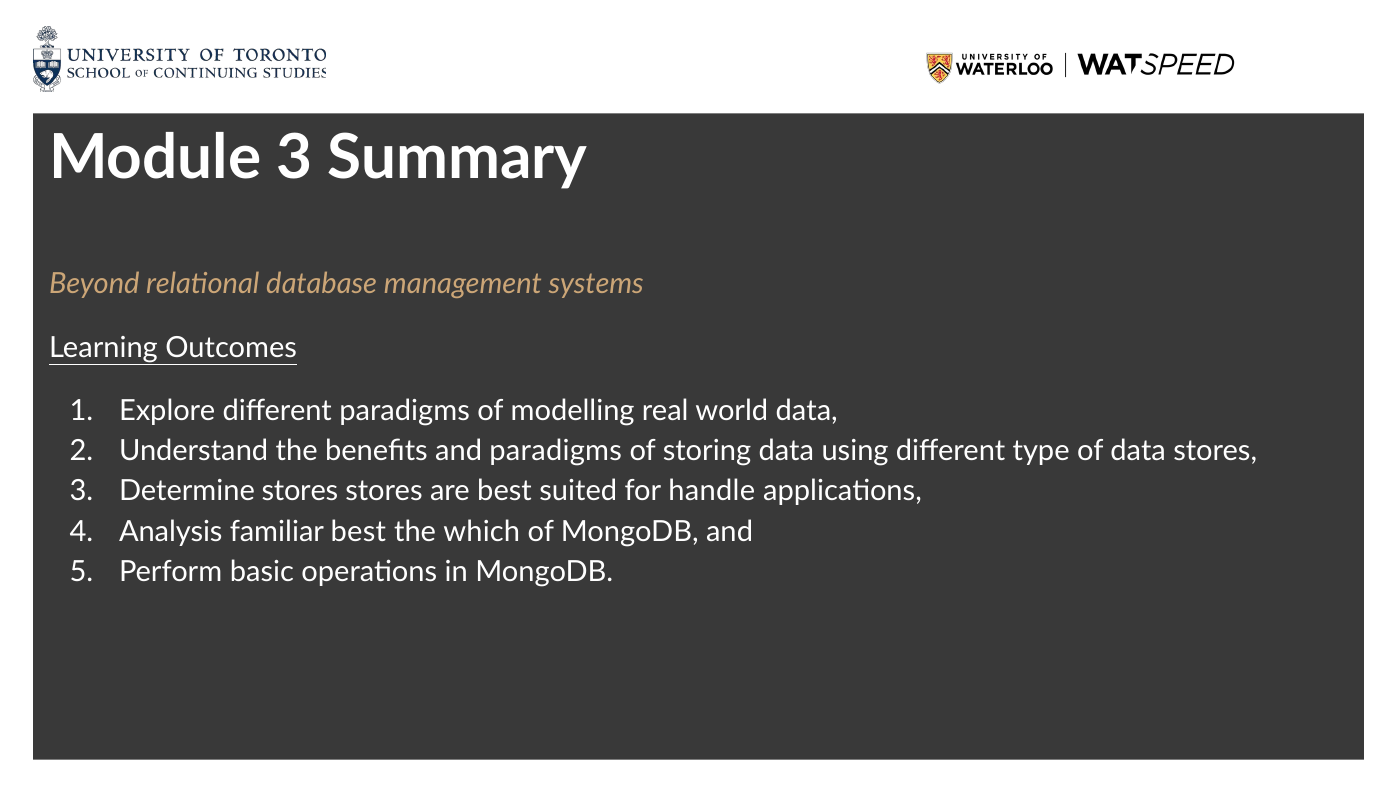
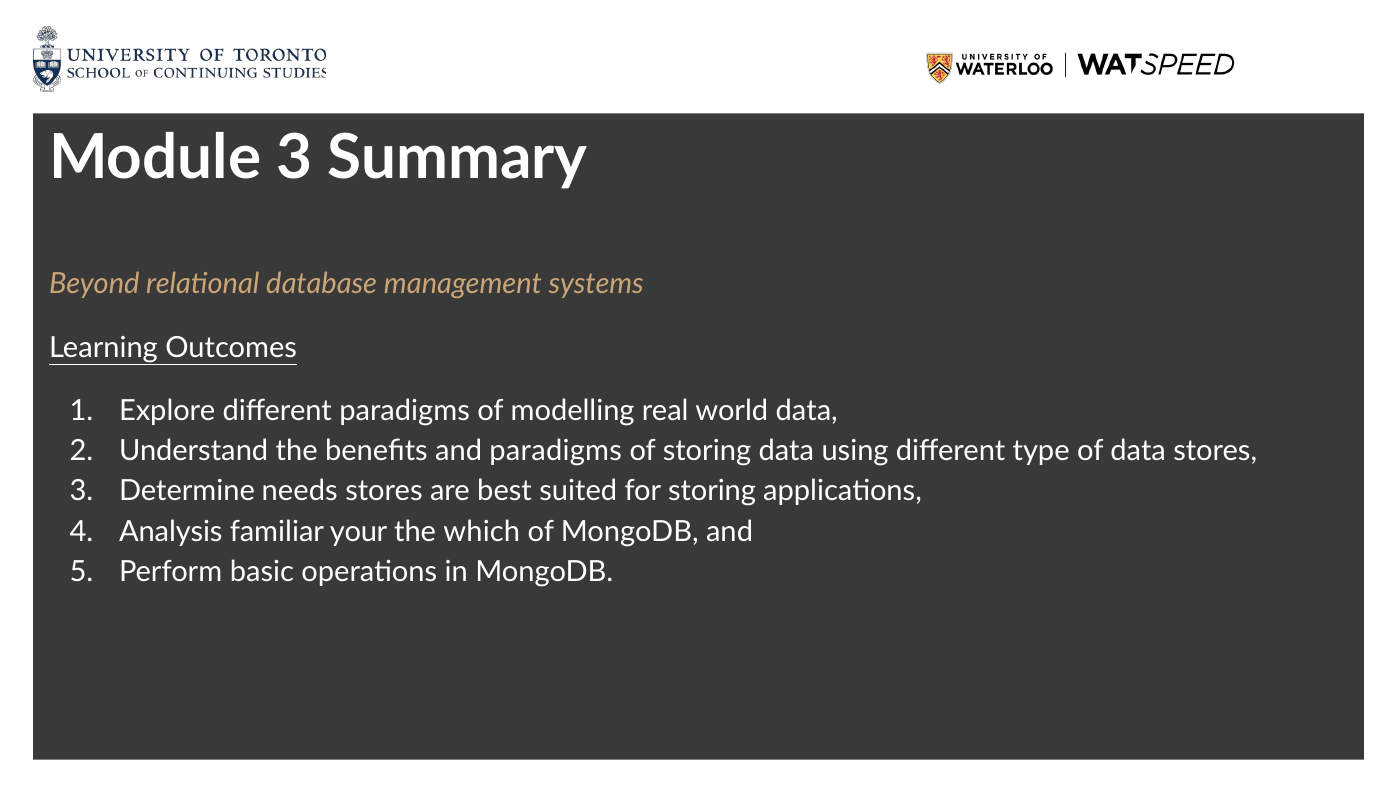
Determine stores: stores -> needs (300, 491)
for handle: handle -> storing (712, 491)
familiar best: best -> your (359, 531)
